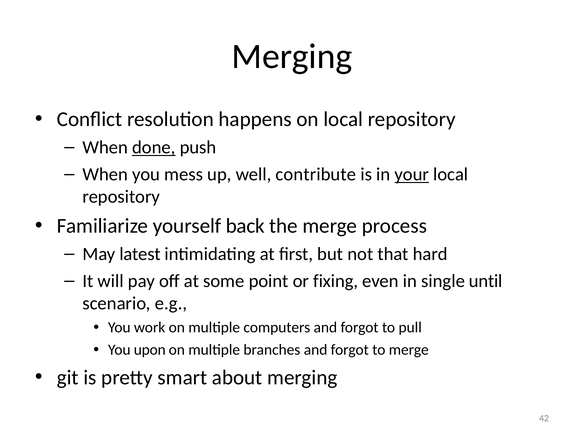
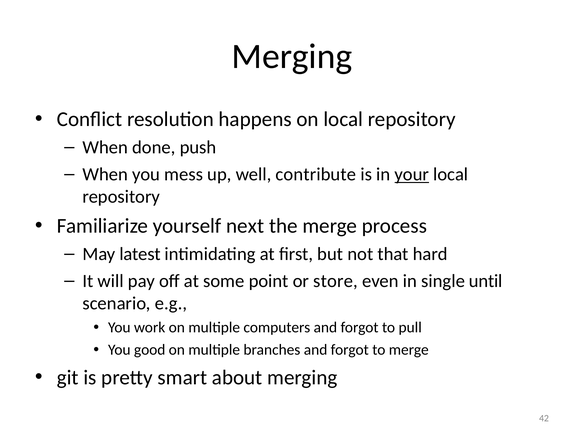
done underline: present -> none (154, 147)
back: back -> next (245, 226)
fixing: fixing -> store (336, 281)
upon: upon -> good (150, 350)
